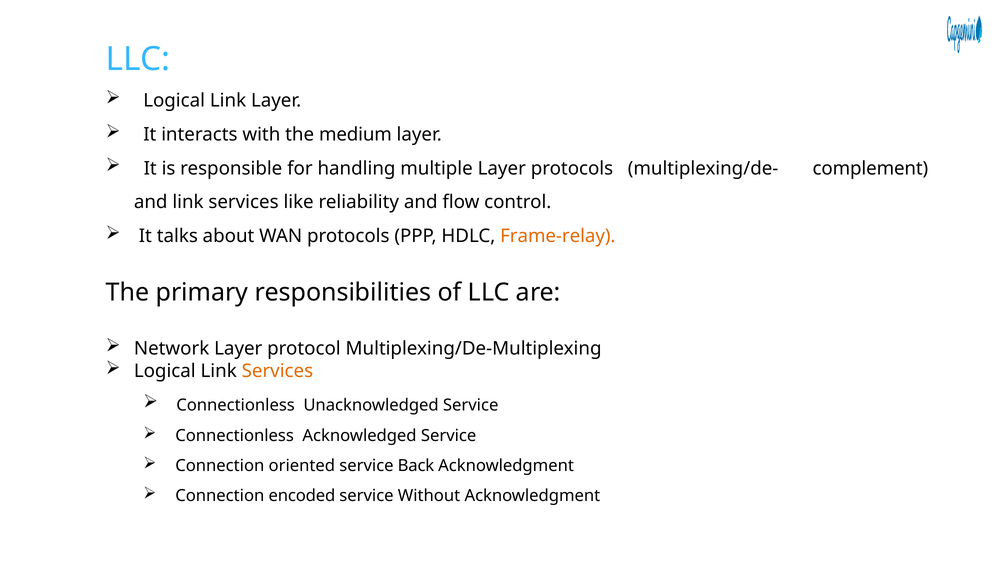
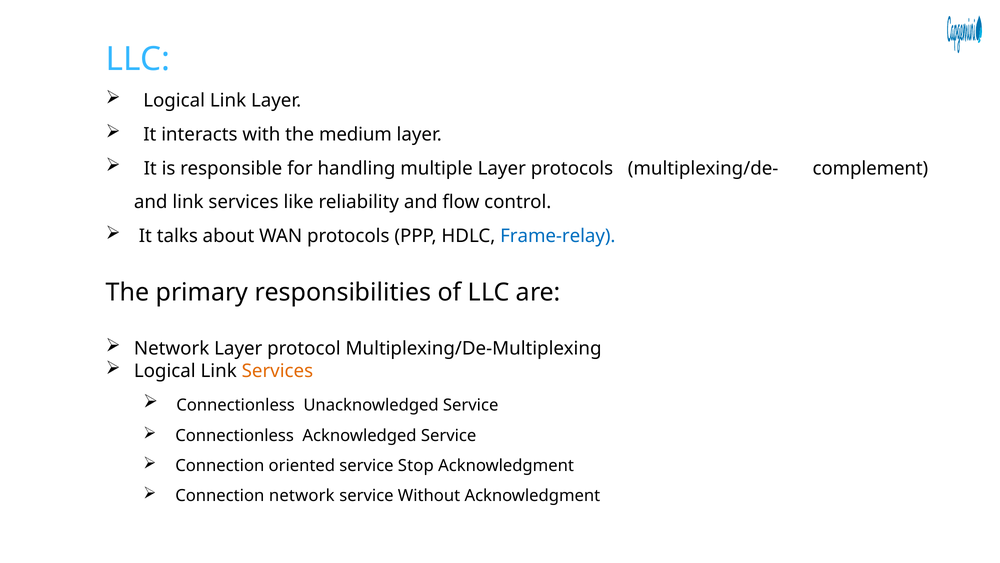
Frame-relay colour: orange -> blue (558, 236)
Back: Back -> Stop (416, 465)
Connection encoded: encoded -> network (302, 495)
